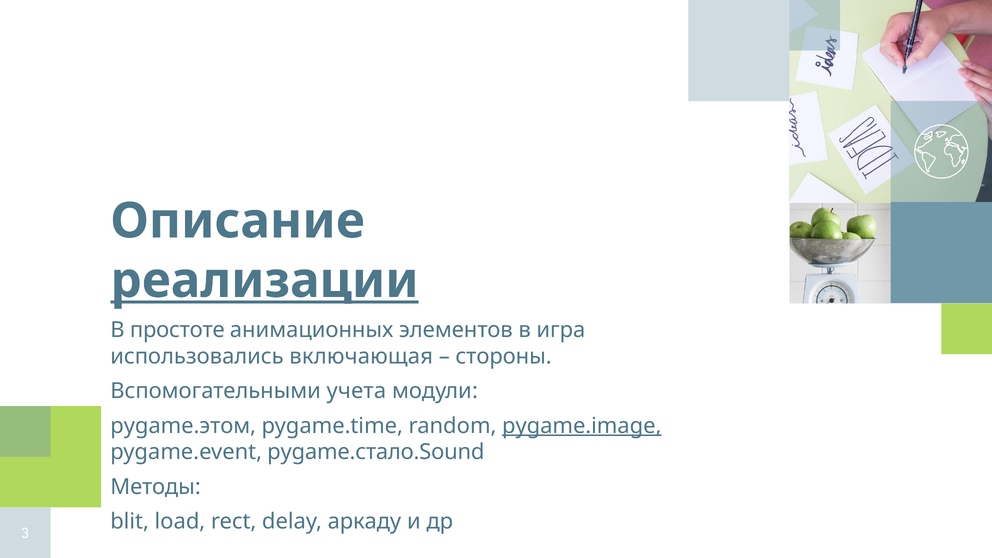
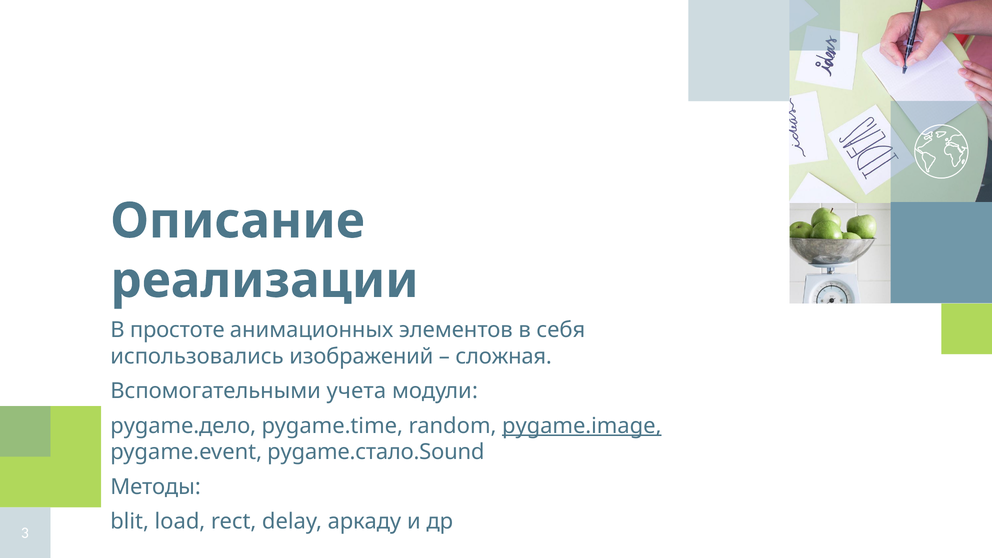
реализации underline: present -> none (265, 281)
игра: игра -> себя (561, 330)
включающая: включающая -> изображений (361, 356)
стороны: стороны -> сложная (504, 356)
pygame.этом: pygame.этом -> pygame.дело (183, 426)
